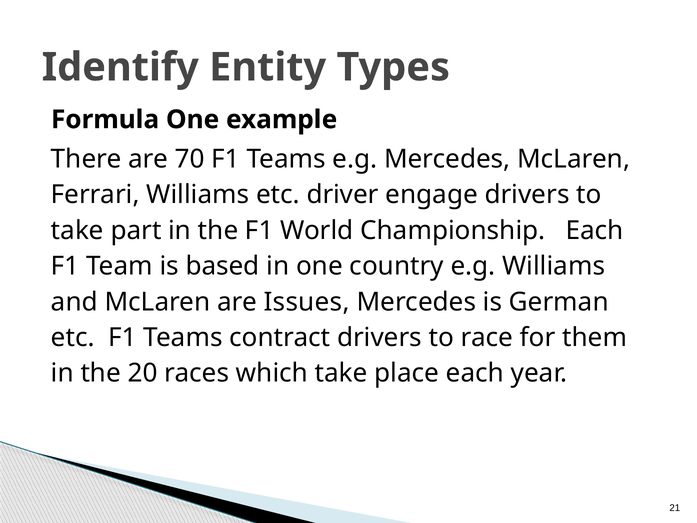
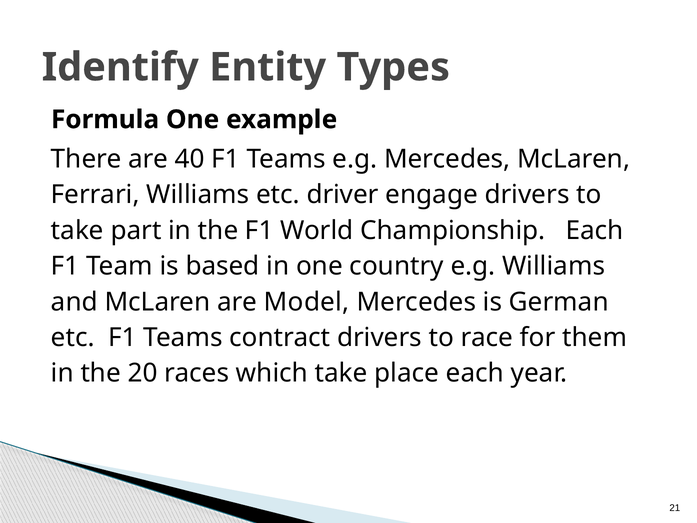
70: 70 -> 40 (190, 159)
Issues: Issues -> Model (307, 302)
